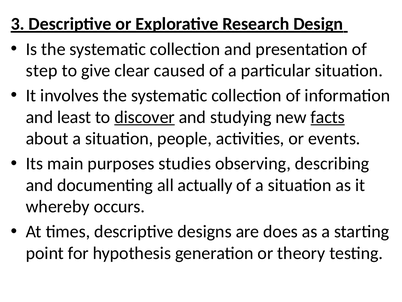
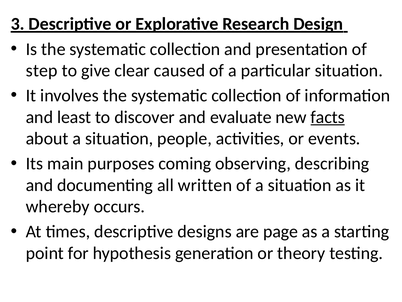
discover underline: present -> none (145, 117)
studying: studying -> evaluate (241, 117)
studies: studies -> coming (185, 163)
actually: actually -> written (205, 185)
does: does -> page (281, 231)
